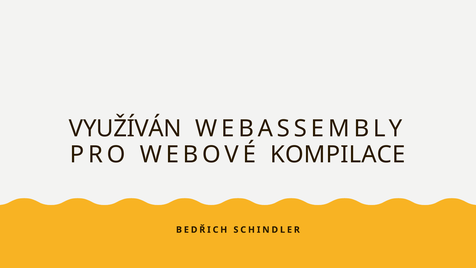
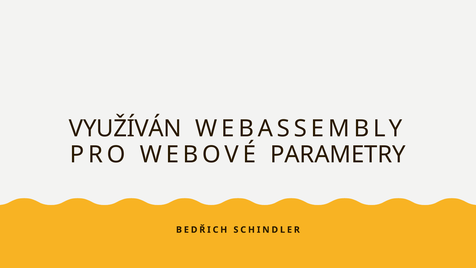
KOMPILACE: KOMPILACE -> PARAMETRY (338, 154)
